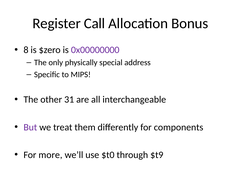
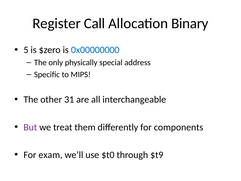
Bonus: Bonus -> Binary (190, 23)
8: 8 -> 5 (26, 50)
0x00000000 colour: purple -> blue (95, 50)
more: more -> exam (50, 155)
